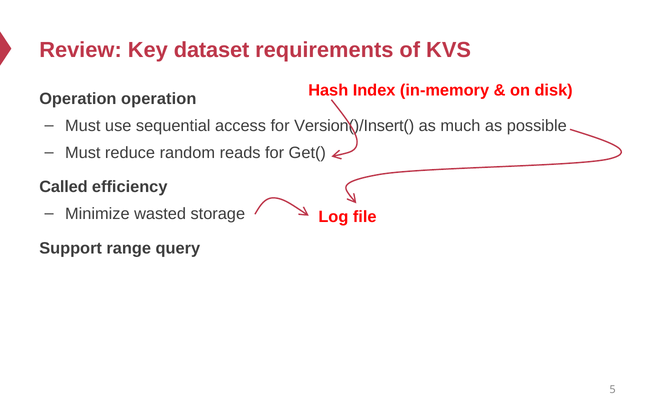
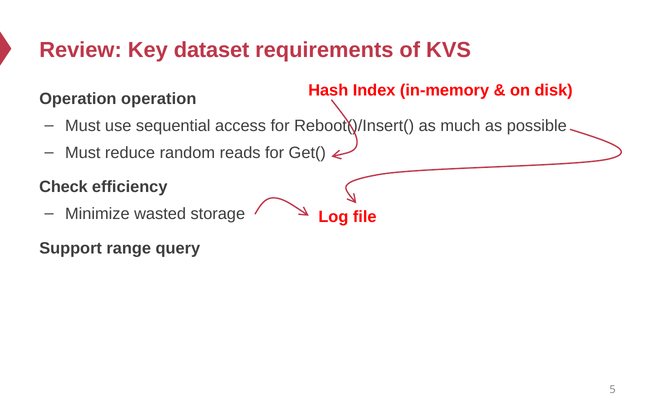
Version()/Insert(: Version()/Insert( -> Reboot()/Insert( (354, 126)
Called: Called -> Check (63, 187)
